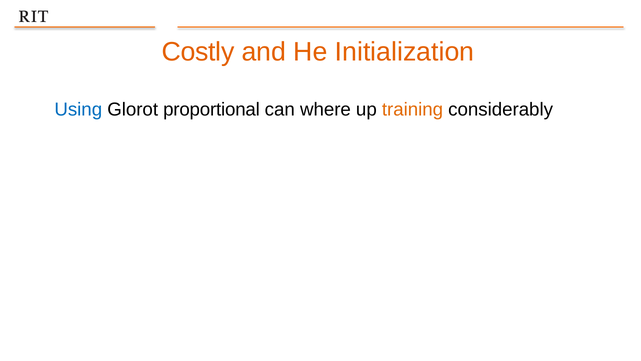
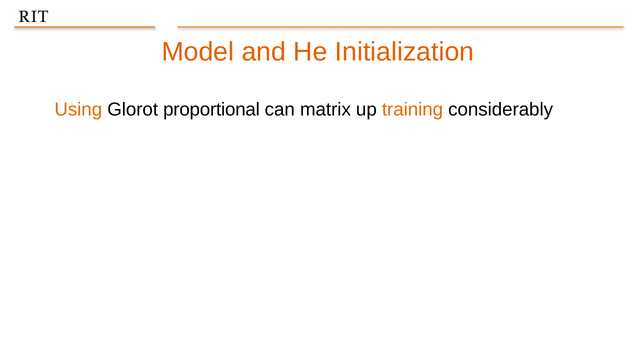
Costly: Costly -> Model (198, 52)
Using colour: blue -> orange (78, 109)
where: where -> matrix (325, 109)
